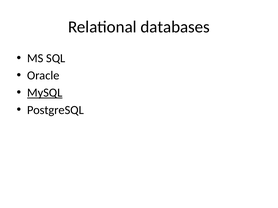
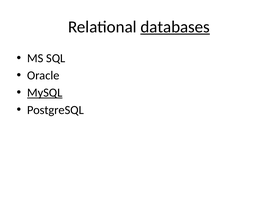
databases underline: none -> present (175, 27)
